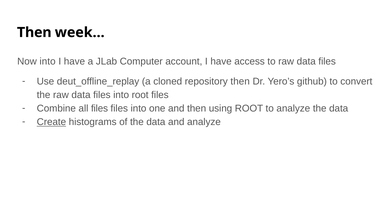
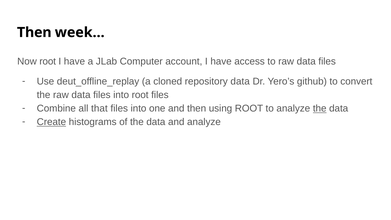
Now into: into -> root (48, 61)
repository then: then -> data (240, 81)
all files: files -> that (99, 108)
the underline: none -> present (320, 108)
